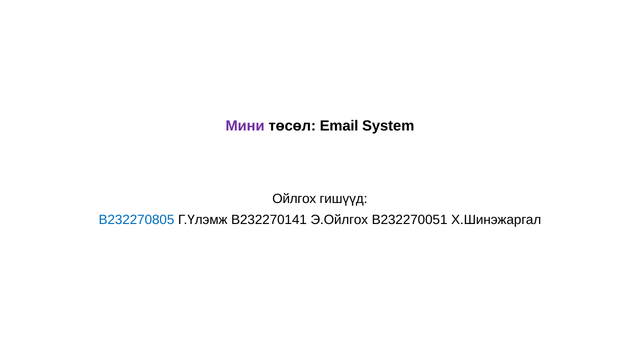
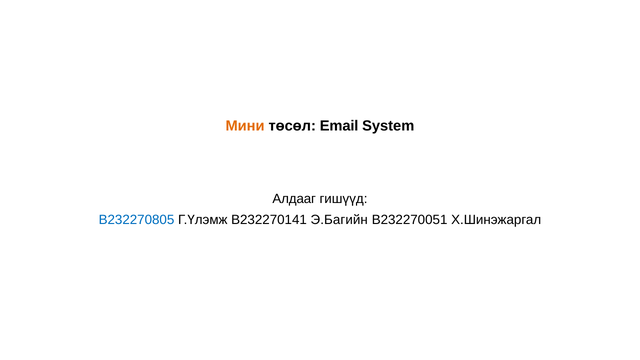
Мини colour: purple -> orange (245, 126)
Ойлгох: Ойлгох -> Алдааг (294, 199)
Э.Ойлгох: Э.Ойлгох -> Э.Багийн (339, 220)
